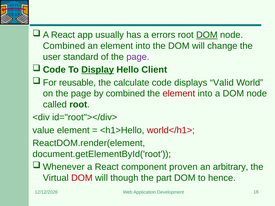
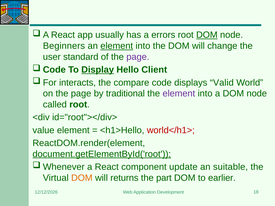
Combined: Combined -> Beginners (64, 46)
element underline: none -> present (117, 46)
reusable: reusable -> interacts (77, 83)
calculate: calculate -> compare (131, 83)
by combined: combined -> traditional (125, 94)
element colour: red -> purple (179, 94)
document.getElementById('root underline: none -> present (102, 154)
proven: proven -> update (183, 167)
arbitrary: arbitrary -> suitable (230, 167)
DOM colour: red -> orange (82, 178)
though: though -> returns (124, 178)
hence: hence -> earlier (222, 178)
